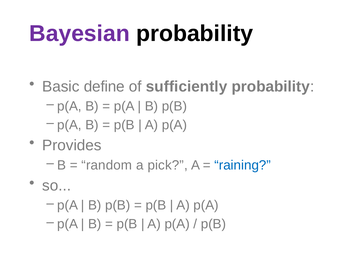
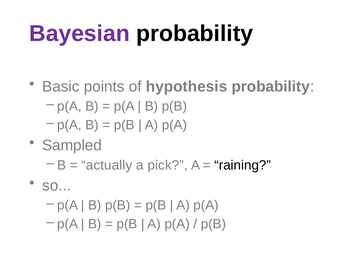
define: define -> points (104, 86)
sufficiently: sufficiently -> hypothesis (187, 86)
Provides: Provides -> Sampled (72, 145)
random: random -> actually (107, 165)
raining colour: blue -> black (243, 165)
